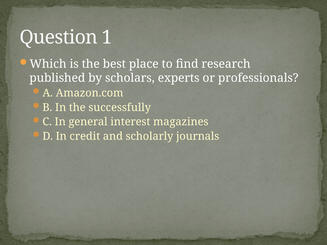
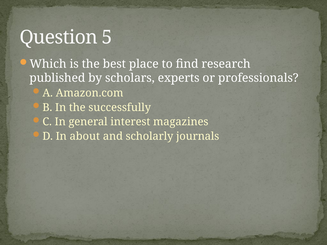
1: 1 -> 5 (107, 37)
credit: credit -> about (85, 136)
